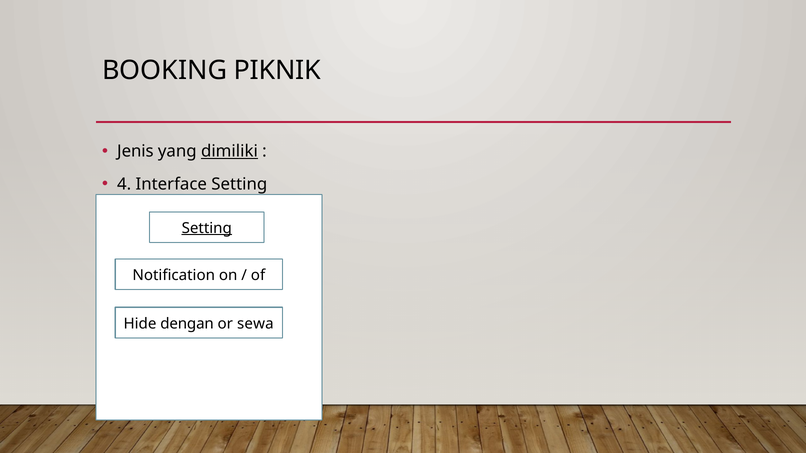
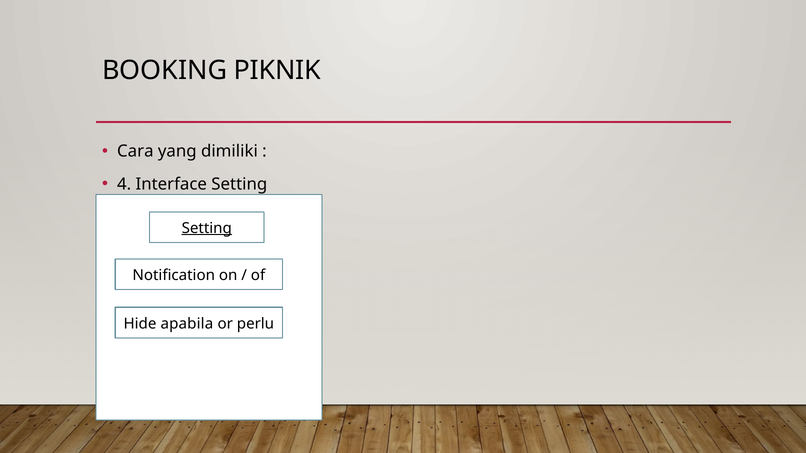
Jenis: Jenis -> Cara (135, 152)
dimiliki underline: present -> none (229, 152)
dengan: dengan -> apabila (187, 324)
sewa: sewa -> perlu (255, 324)
